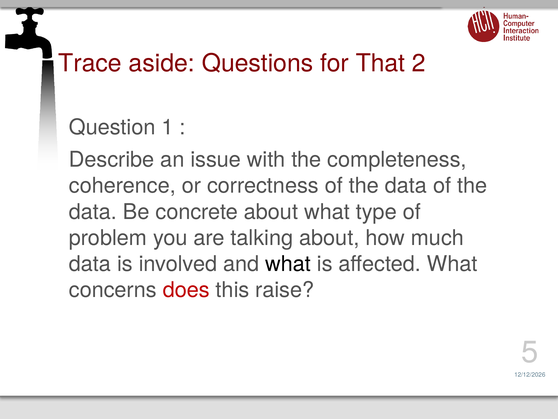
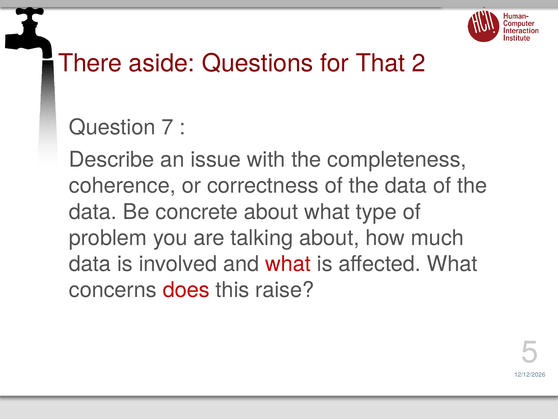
Trace: Trace -> There (90, 63)
1: 1 -> 7 (167, 127)
what colour: black -> red (288, 264)
